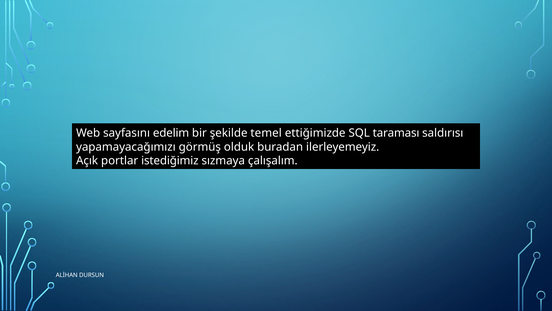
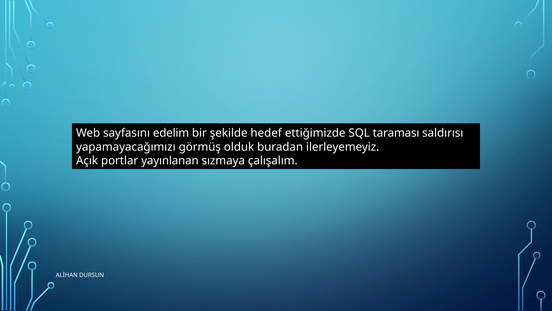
temel: temel -> hedef (266, 133)
istediğimiz: istediğimiz -> yayınlanan (170, 161)
